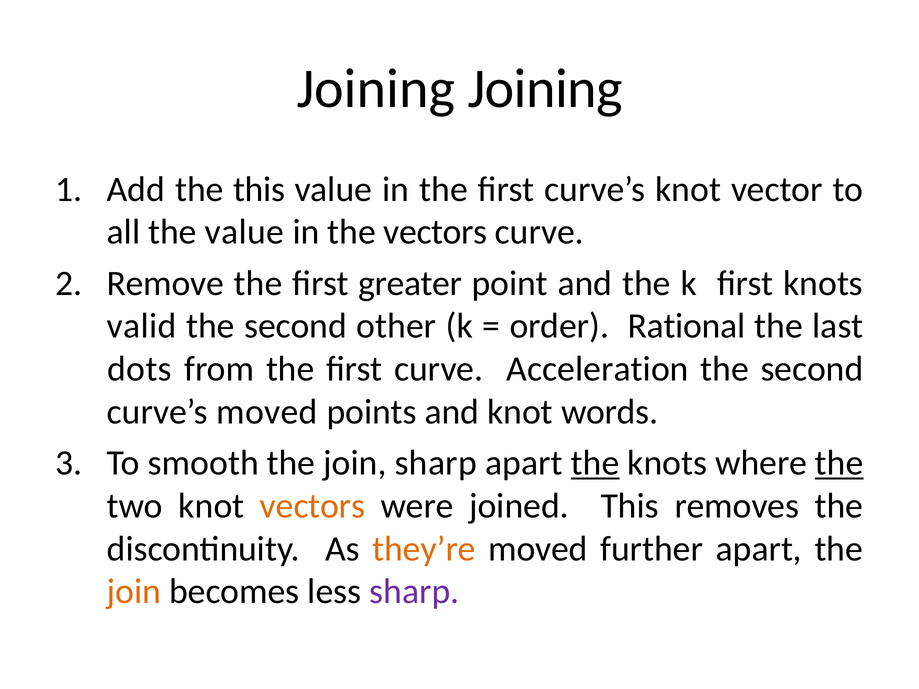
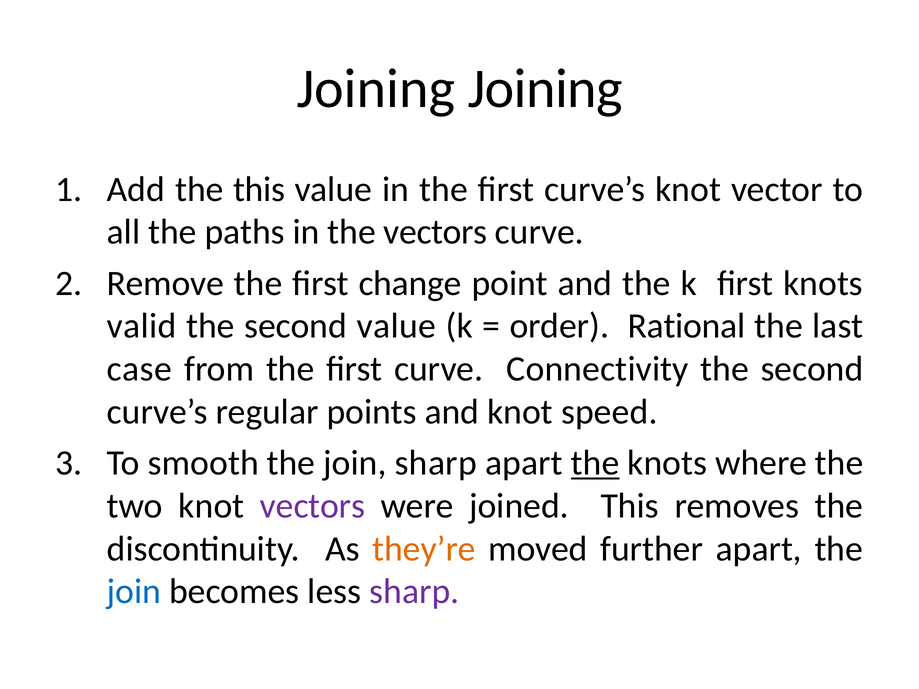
the value: value -> paths (245, 232)
greater: greater -> change (410, 283)
second other: other -> value (396, 326)
dots: dots -> case (139, 369)
Acceleration: Acceleration -> Connectivity (598, 369)
curve’s moved: moved -> regular (267, 412)
words: words -> speed (609, 412)
the underline: present -> none (839, 463)
vectors colour: orange -> purple (313, 506)
join colour: orange -> blue (134, 592)
